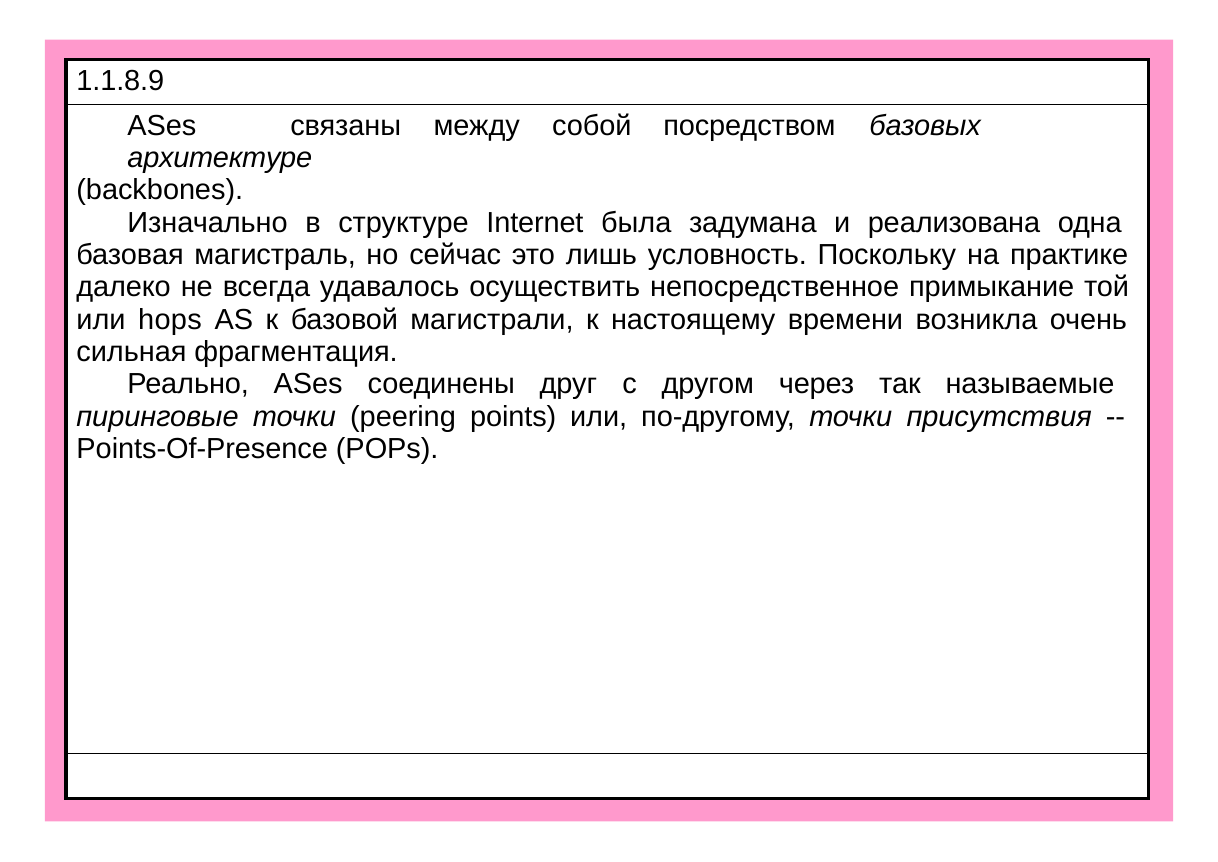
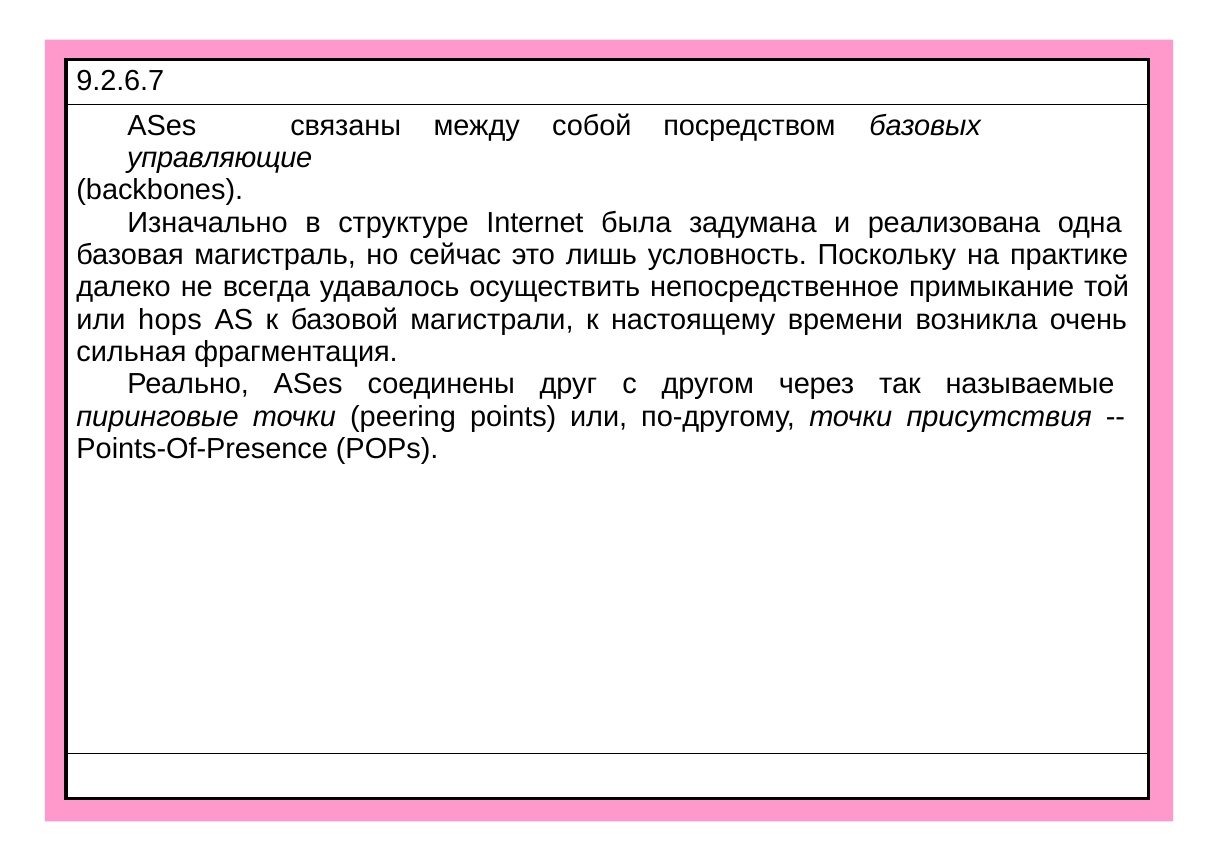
1.1.8.9: 1.1.8.9 -> 9.2.6.7 (120, 81)
архитектуре: архитектуре -> управляющие (220, 158)
